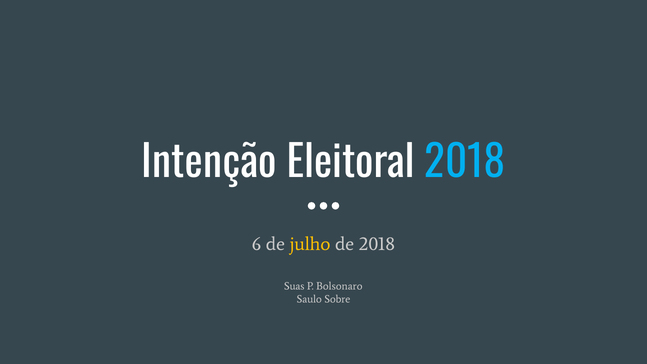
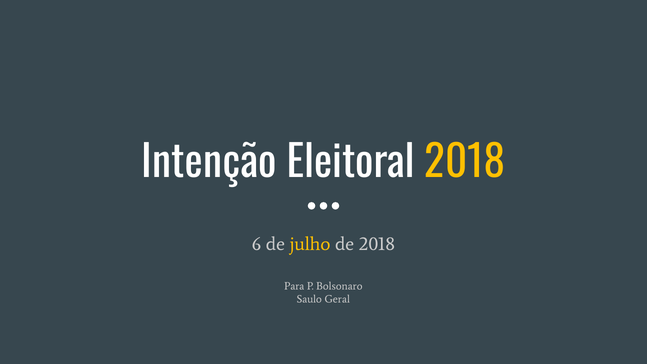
2018 colour: light blue -> yellow (465, 163)
Suas: Suas -> Para (294, 286)
Sobre: Sobre -> Geral (337, 299)
